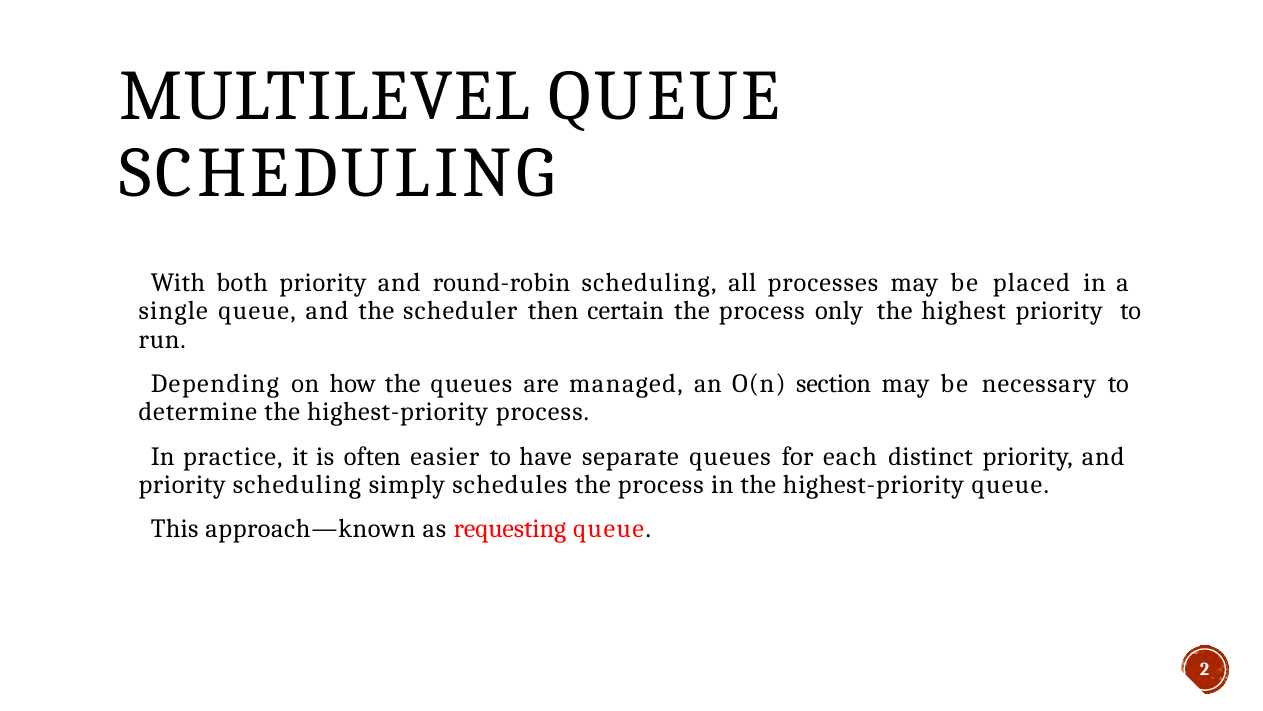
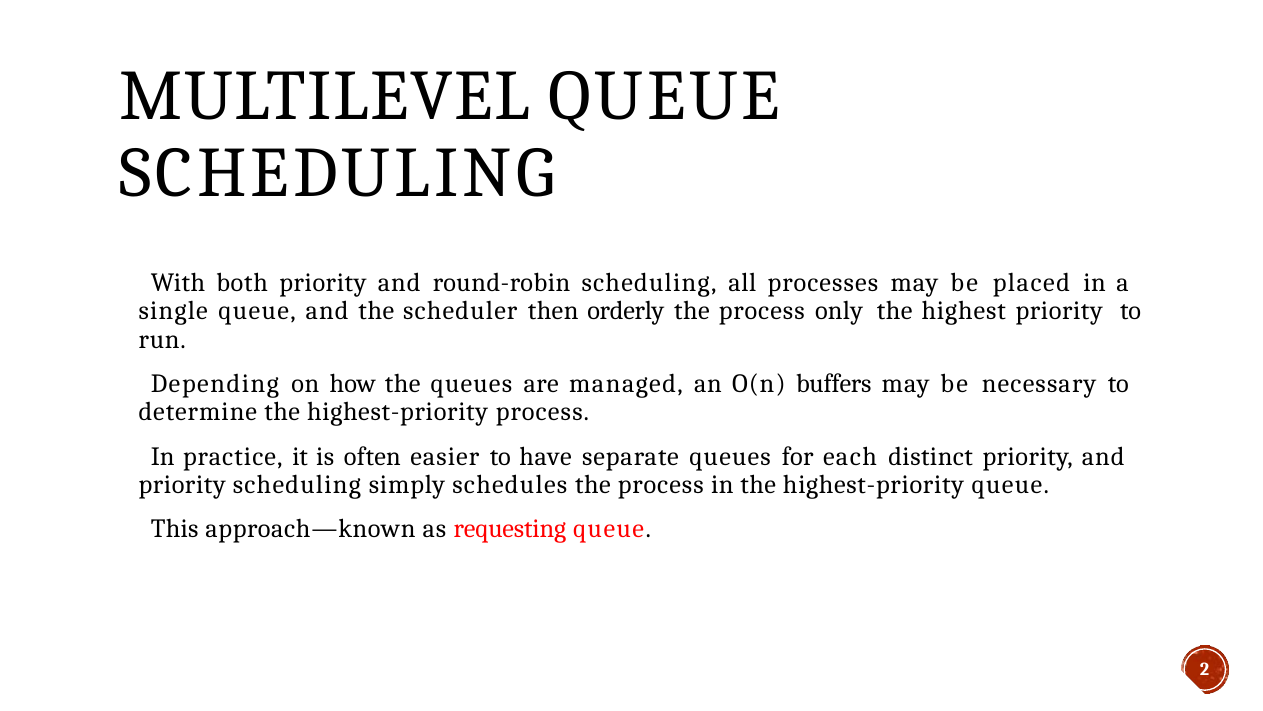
certain: certain -> orderly (626, 311)
section: section -> buffers (834, 383)
